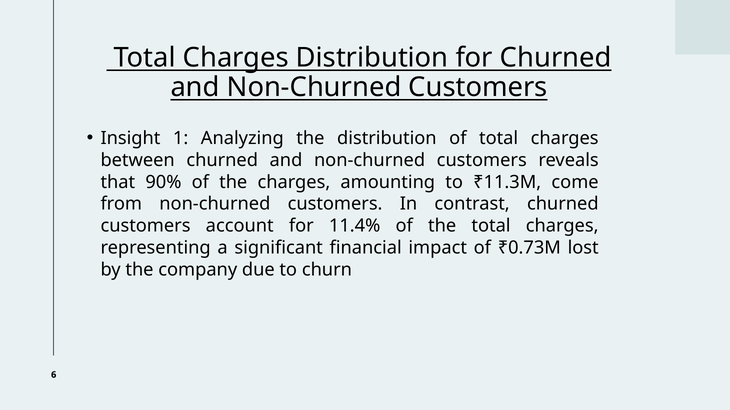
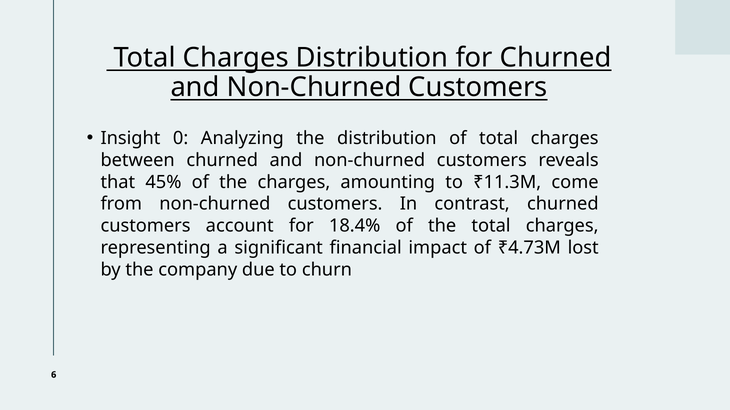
1: 1 -> 0 (181, 139)
90%: 90% -> 45% (163, 182)
11.4%: 11.4% -> 18.4% (355, 226)
₹0.73M: ₹0.73M -> ₹4.73M (529, 248)
